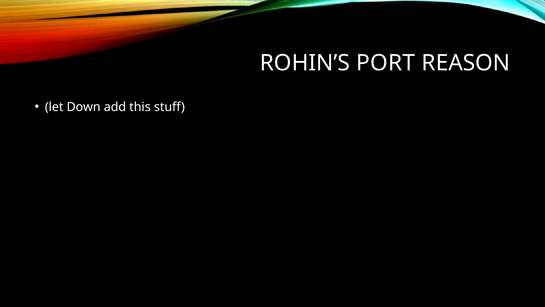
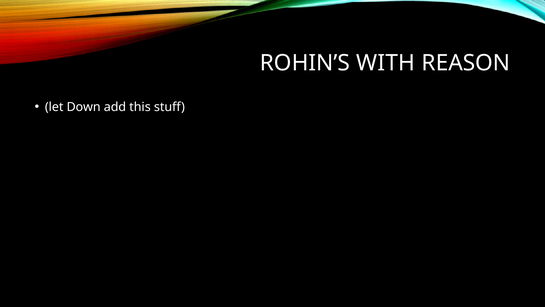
PORT: PORT -> WITH (386, 63)
